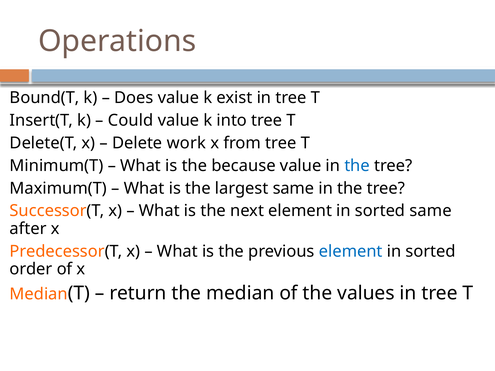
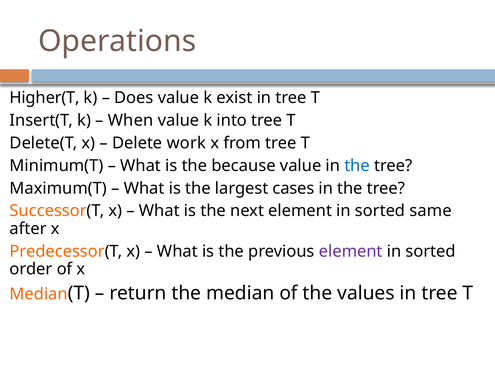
Bound(T: Bound(T -> Higher(T (45, 98)
Could: Could -> When (131, 121)
largest same: same -> cases (293, 188)
element colour: blue -> purple (351, 251)
